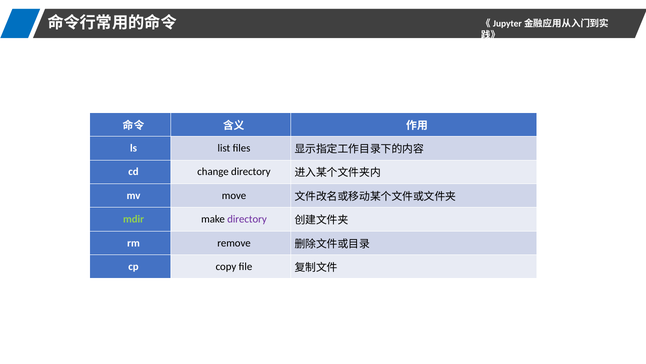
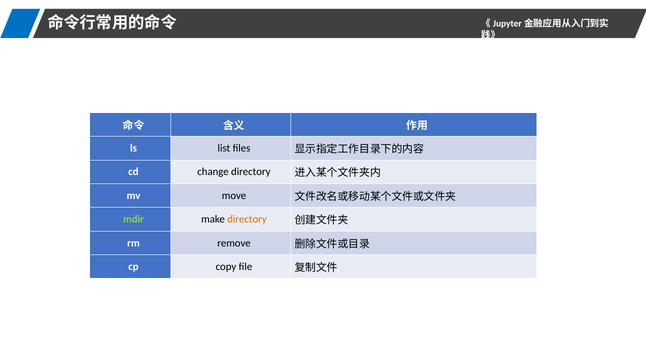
directory colour: purple -> orange (247, 219)
